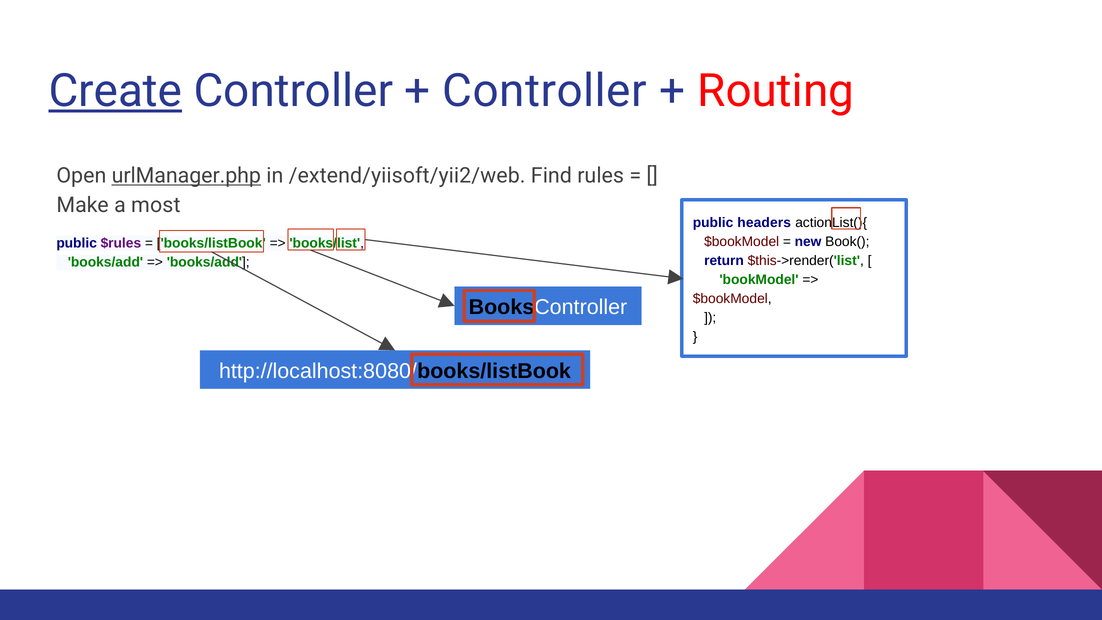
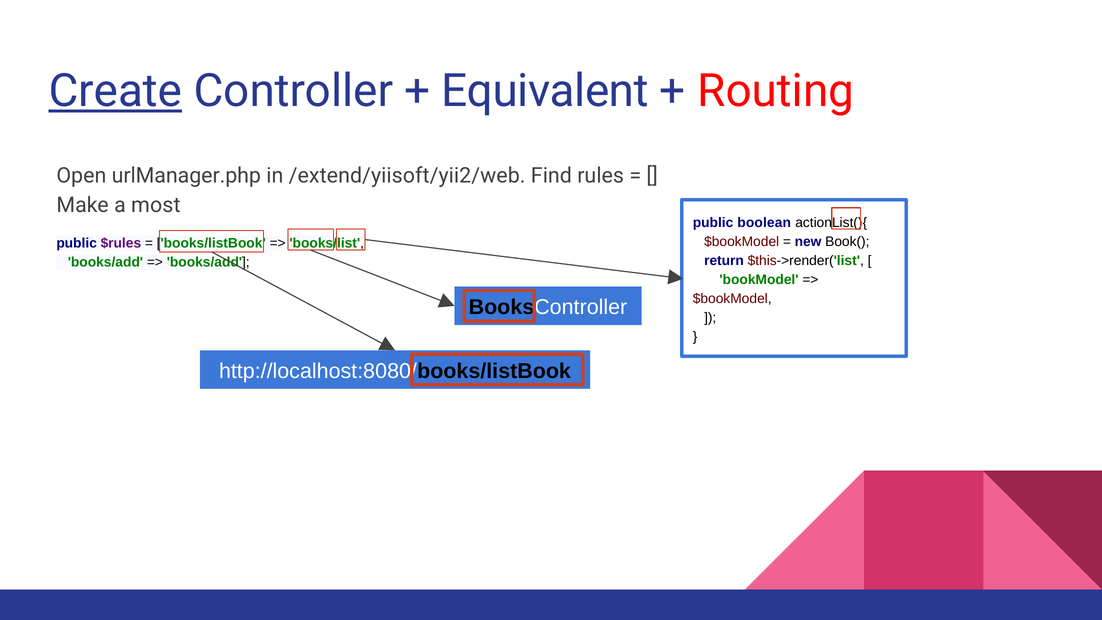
Controller: Controller -> Equivalent (545, 91)
urlManager.php underline: present -> none (186, 176)
headers: headers -> boolean (764, 223)
